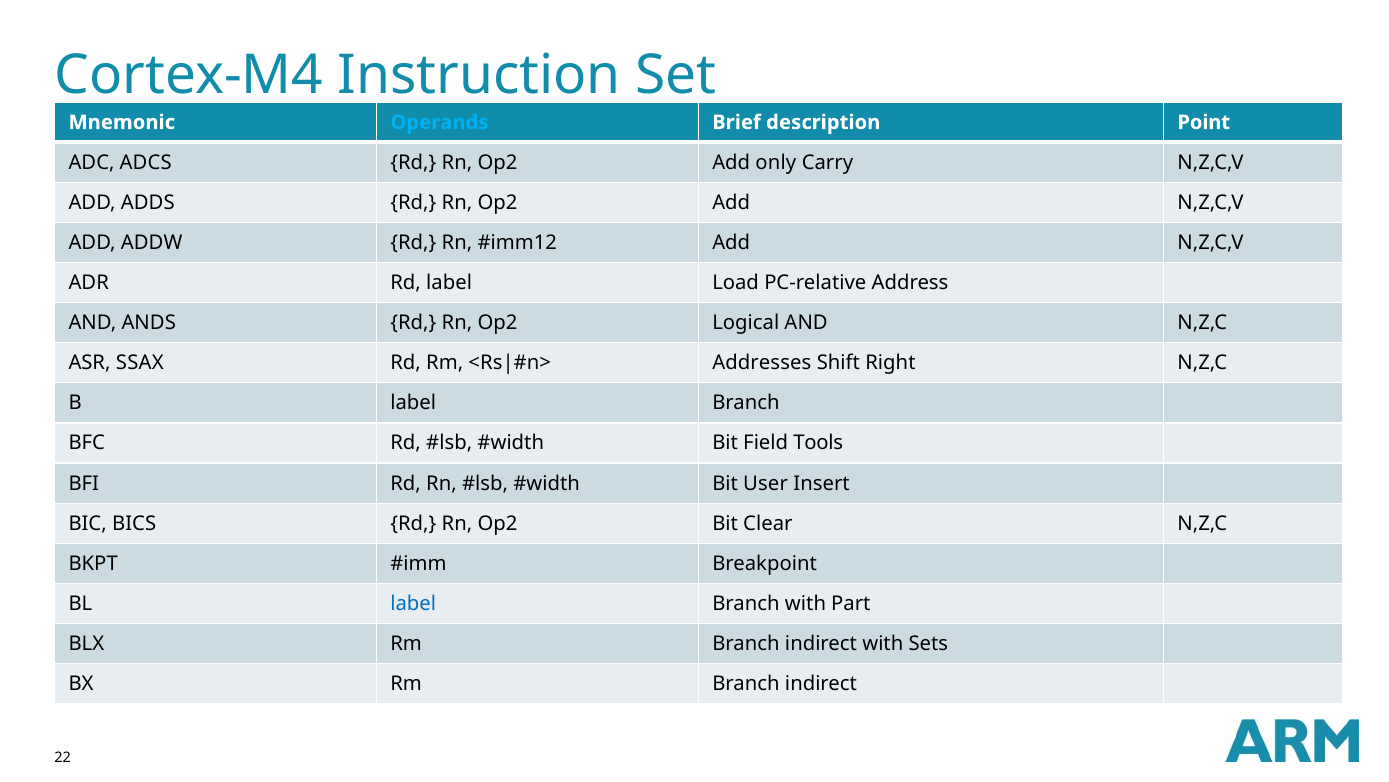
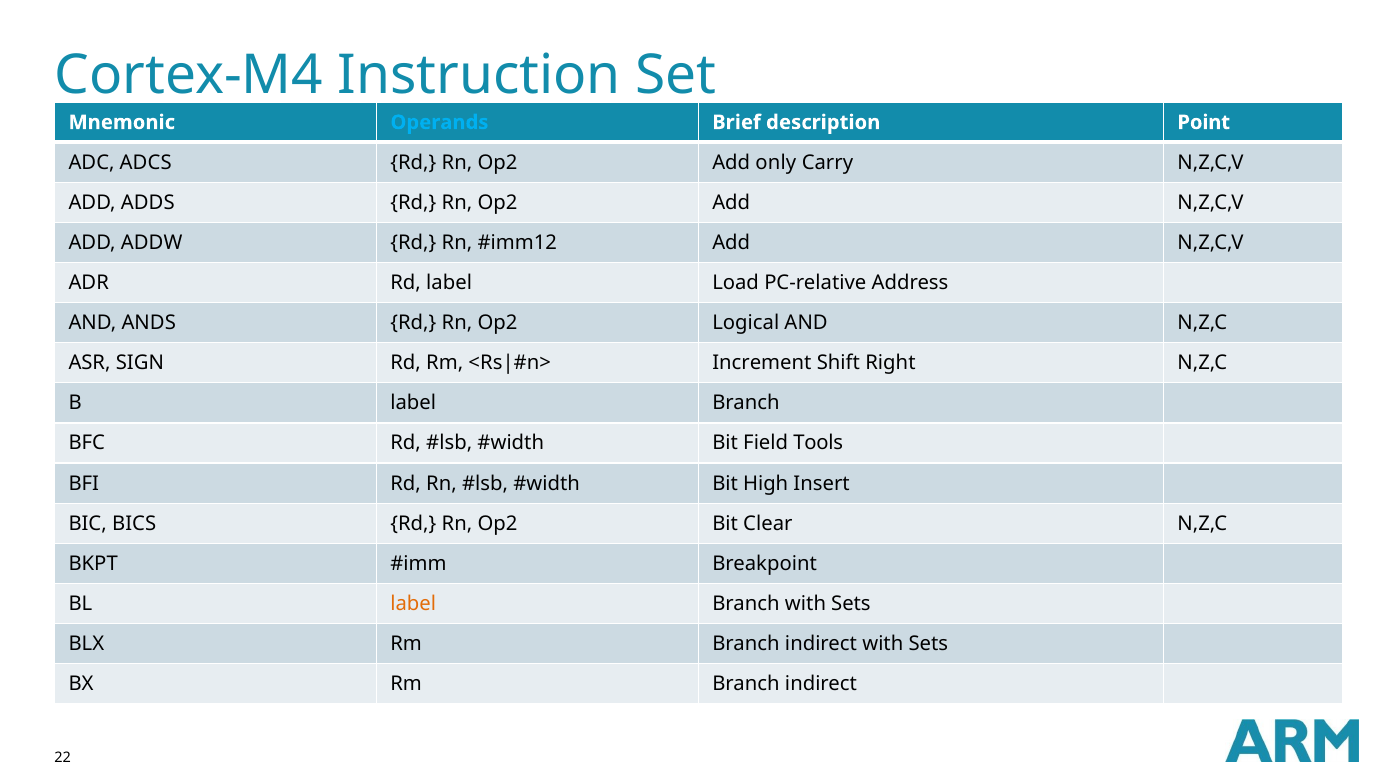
SSAX: SSAX -> SIGN (140, 363)
Addresses: Addresses -> Increment (762, 363)
User: User -> High (766, 483)
label colour: blue -> orange (413, 603)
Branch with Part: Part -> Sets (851, 603)
